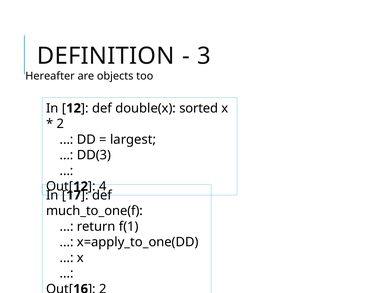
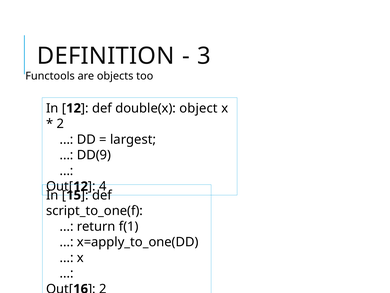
Hereafter: Hereafter -> Functools (50, 76)
sorted: sorted -> object (199, 108)
DD(3: DD(3 -> DD(9 (94, 155)
17: 17 -> 15 (74, 195)
much_to_one(f: much_to_one(f -> script_to_one(f (94, 211)
